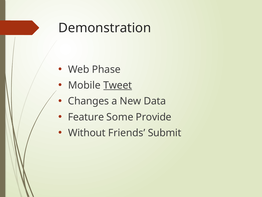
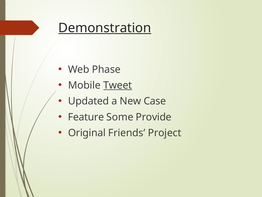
Demonstration underline: none -> present (105, 28)
Changes: Changes -> Updated (89, 101)
Data: Data -> Case (155, 101)
Without: Without -> Original (87, 133)
Submit: Submit -> Project (165, 133)
